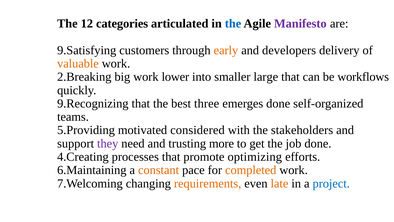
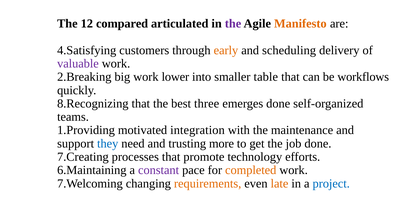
categories: categories -> compared (122, 24)
the colour: blue -> purple (233, 24)
Manifesto colour: purple -> orange (300, 24)
9.Satisfying: 9.Satisfying -> 4.Satisfying (87, 50)
developers: developers -> scheduling (289, 50)
valuable colour: orange -> purple (78, 63)
large: large -> table (266, 77)
9.Recognizing: 9.Recognizing -> 8.Recognizing (93, 103)
5.Providing: 5.Providing -> 1.Providing (86, 130)
considered: considered -> integration (197, 130)
stakeholders: stakeholders -> maintenance (302, 130)
they colour: purple -> blue (108, 143)
4.Creating: 4.Creating -> 7.Creating (83, 157)
optimizing: optimizing -> technology (255, 157)
constant colour: orange -> purple (159, 170)
